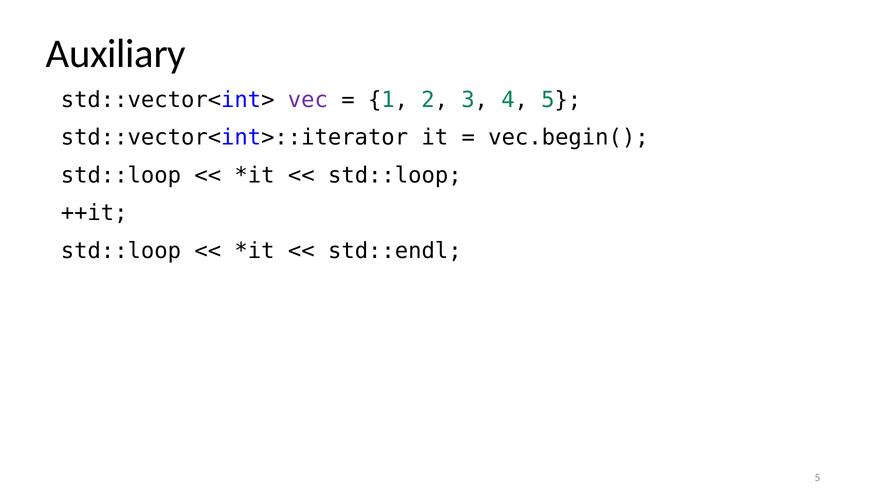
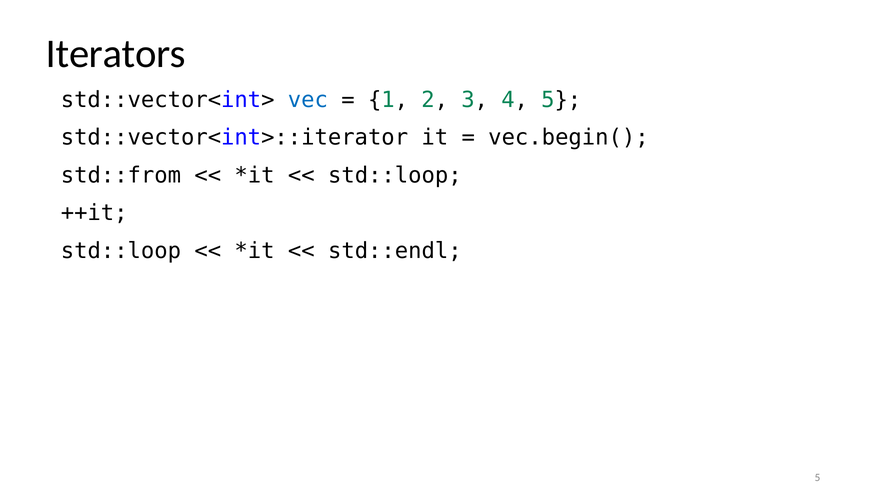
Auxiliary: Auxiliary -> Iterators (116, 54)
vec colour: purple -> blue (308, 100)
std::loop: std::loop -> std::from (121, 175)
